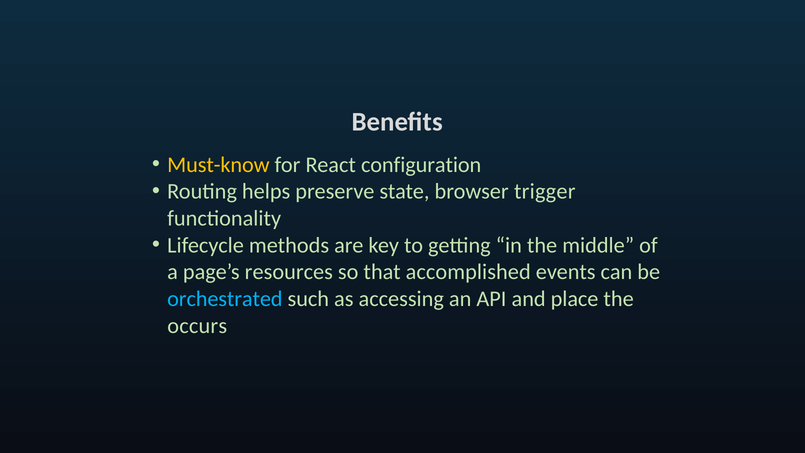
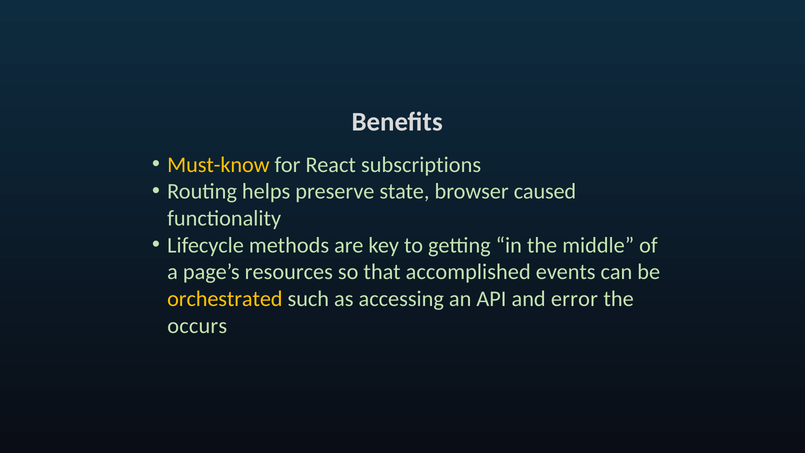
configuration: configuration -> subscriptions (421, 165)
trigger: trigger -> caused (545, 191)
orchestrated colour: light blue -> yellow (225, 299)
place: place -> error (574, 299)
